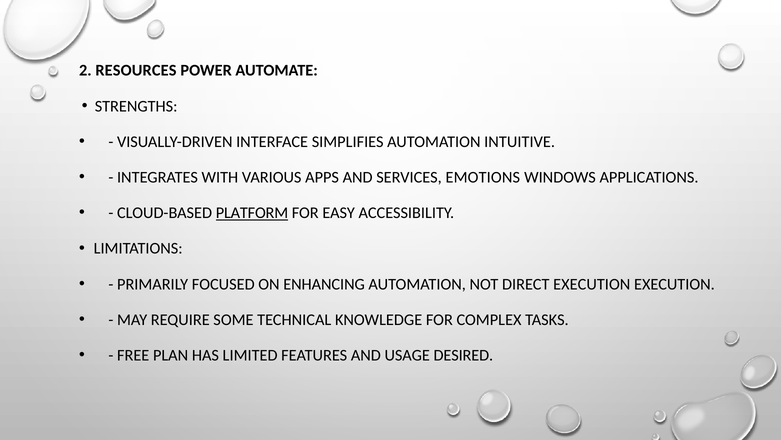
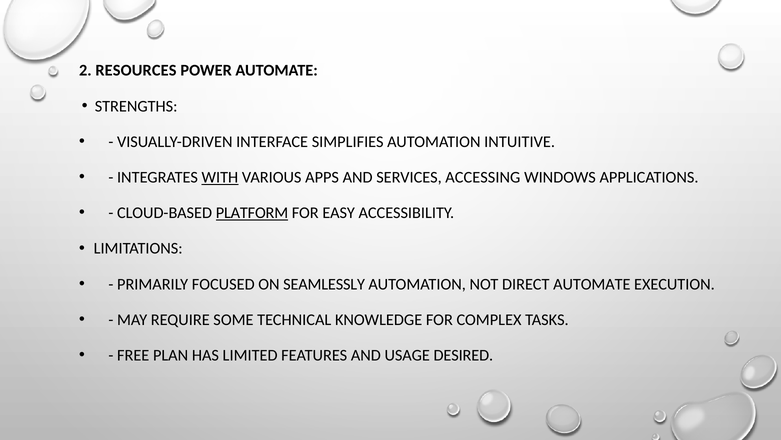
WITH underline: none -> present (220, 177)
EMOTIONS: EMOTIONS -> ACCESSING (483, 177)
ENHANCING: ENHANCING -> SEAMLESSLY (324, 284)
DIRECT EXECUTION: EXECUTION -> AUTOMATE (592, 284)
